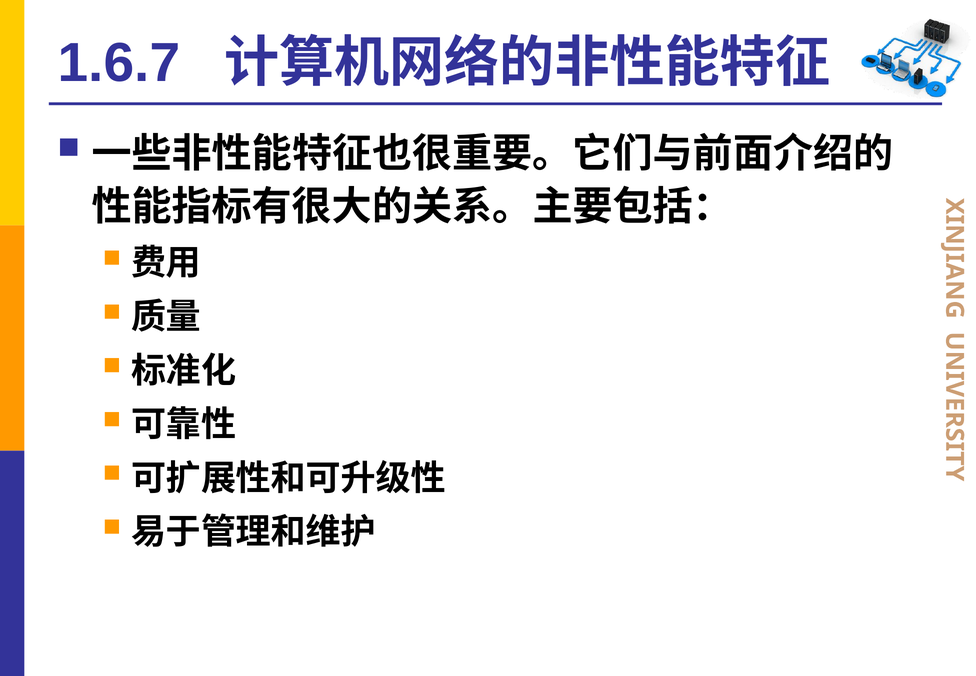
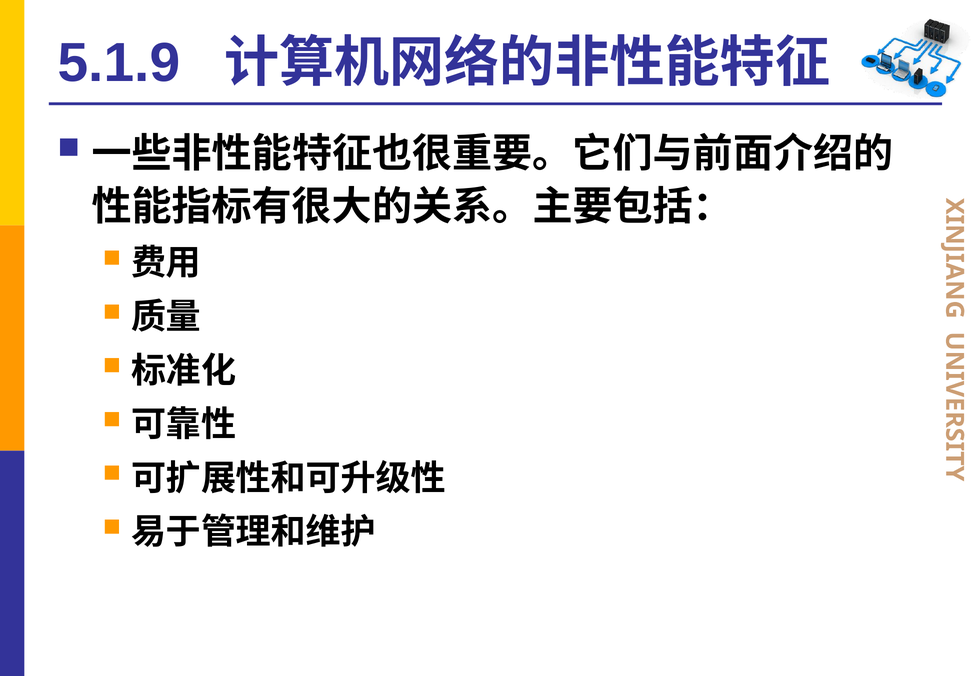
1.6.7: 1.6.7 -> 5.1.9 (119, 63)
